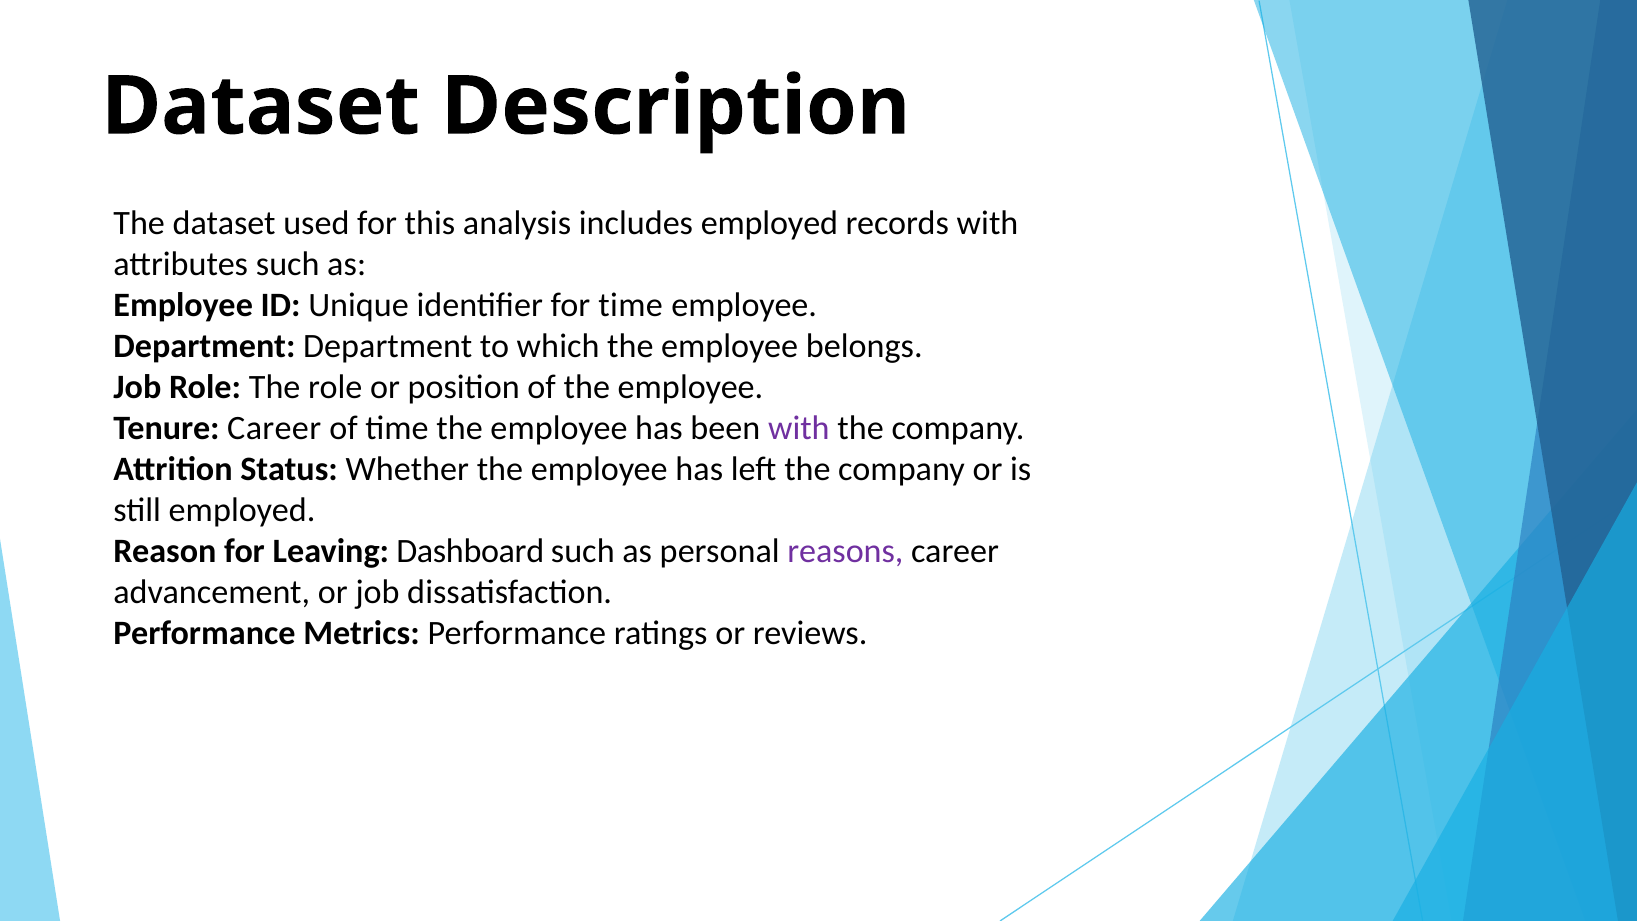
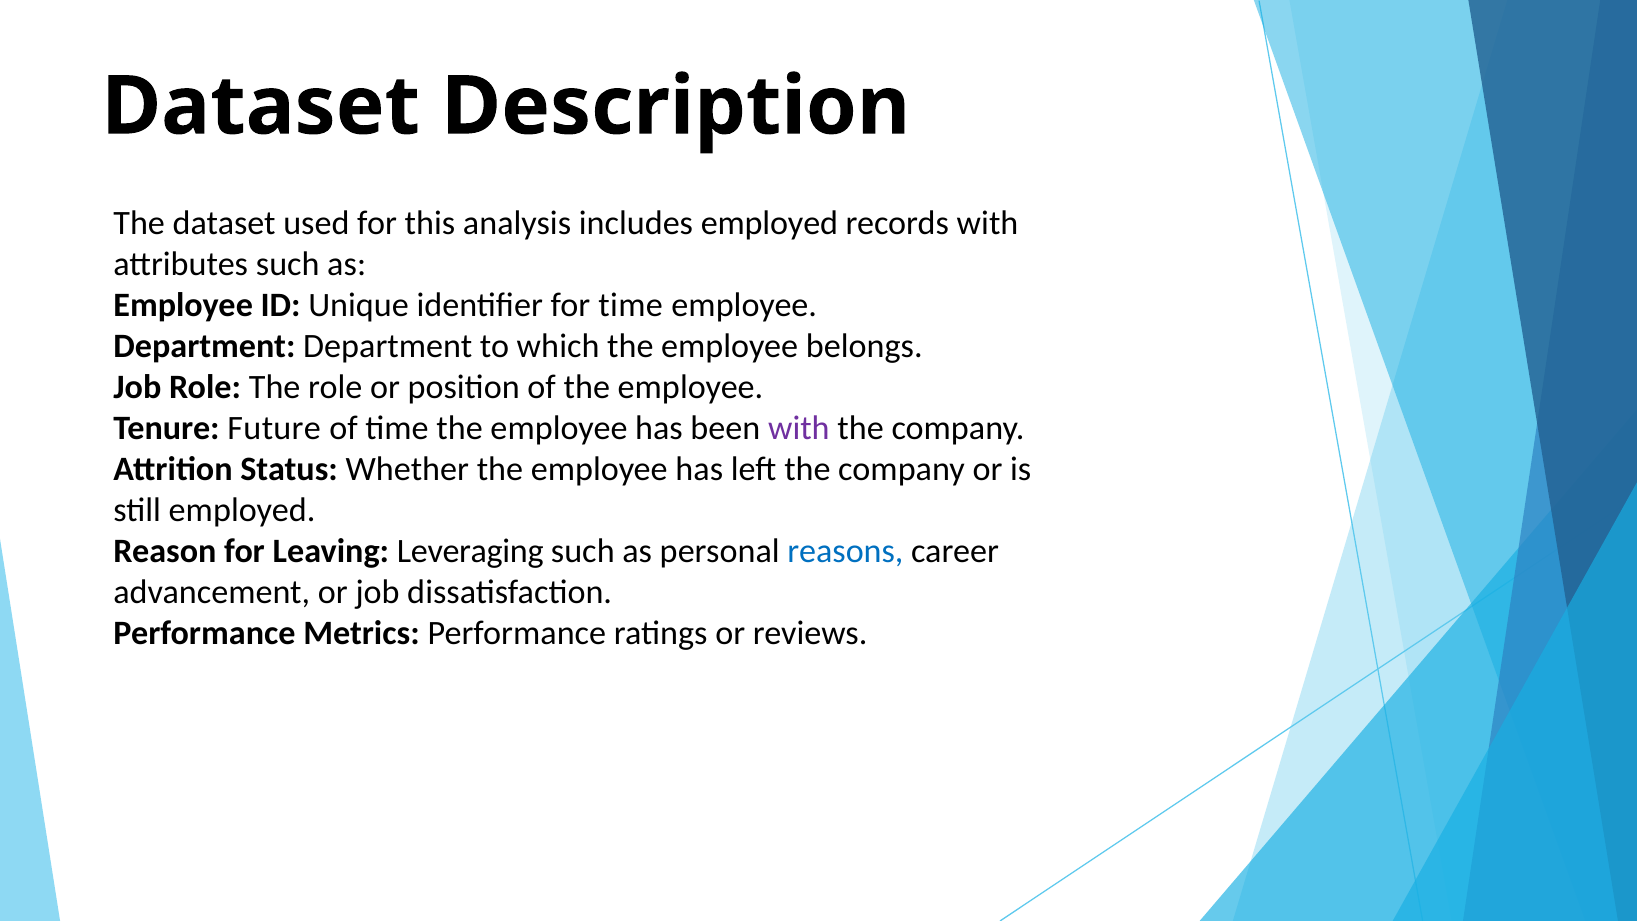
Tenure Career: Career -> Future (274, 428)
Dashboard: Dashboard -> Leveraging (470, 551)
reasons colour: purple -> blue (845, 551)
